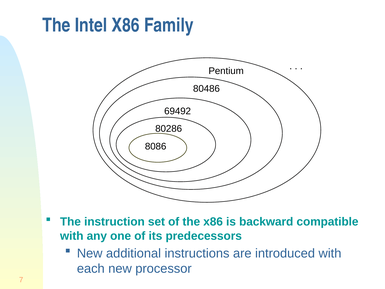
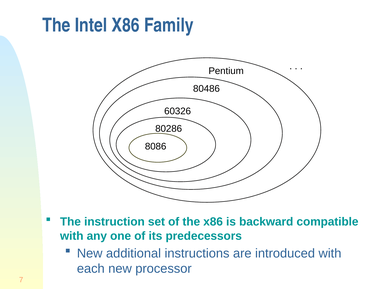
69492: 69492 -> 60326 (178, 111)
